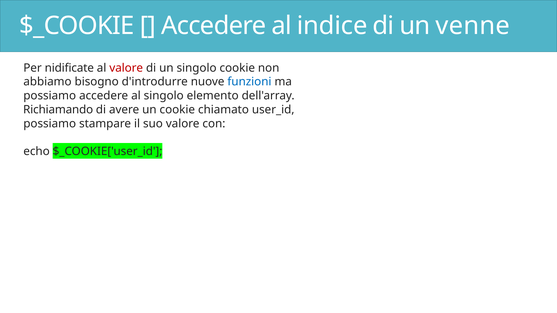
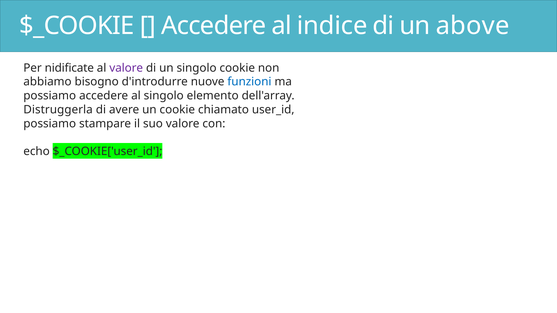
venne: venne -> above (473, 26)
valore colour: red -> purple (126, 68)
Richiamando: Richiamando -> Distruggerla (58, 110)
